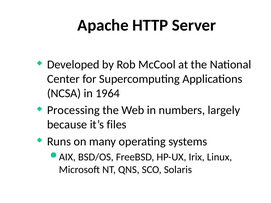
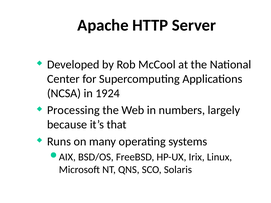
1964: 1964 -> 1924 (108, 93)
files: files -> that (117, 125)
